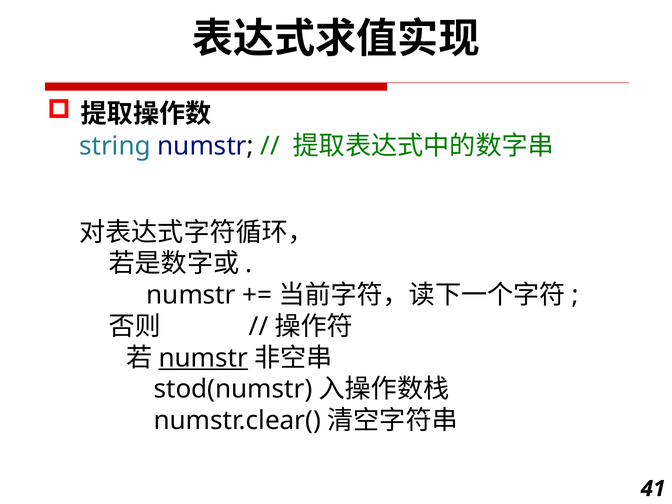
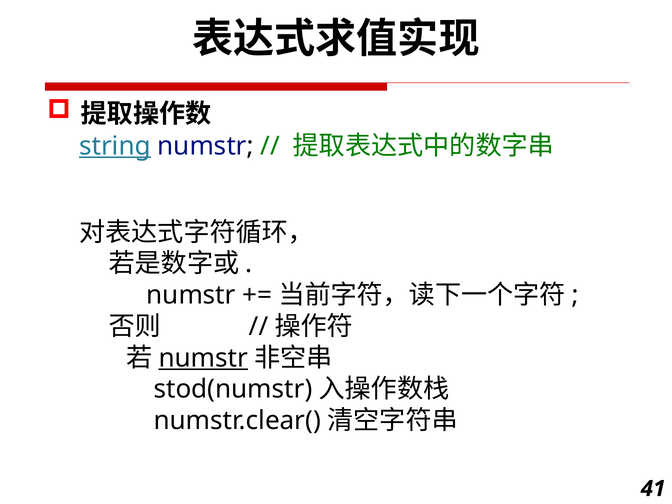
string underline: none -> present (115, 146)
